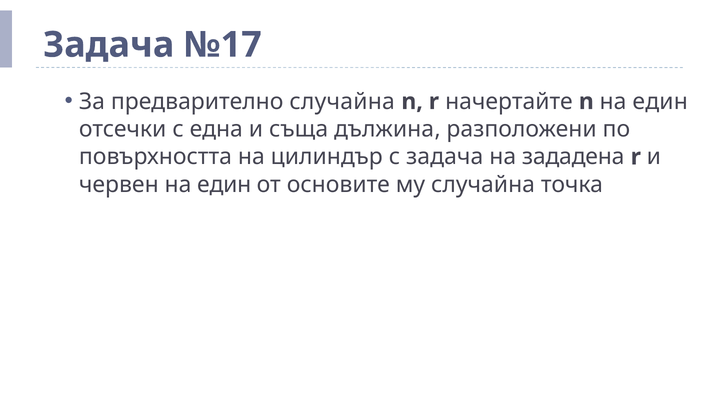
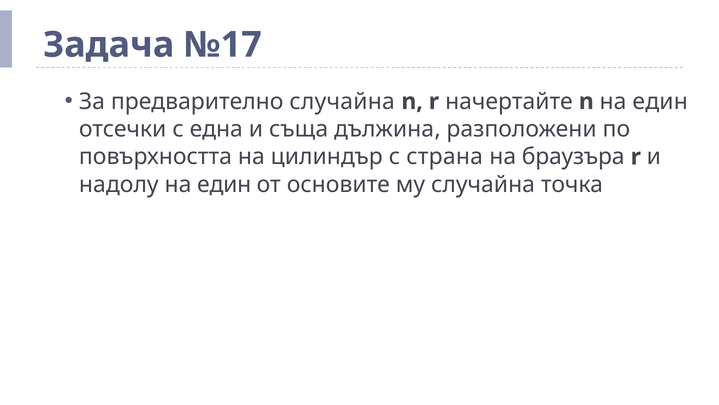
с задача: задача -> страна (445, 157)
зададена: зададена -> браузъра (573, 157)
червен: червен -> надолу (119, 184)
